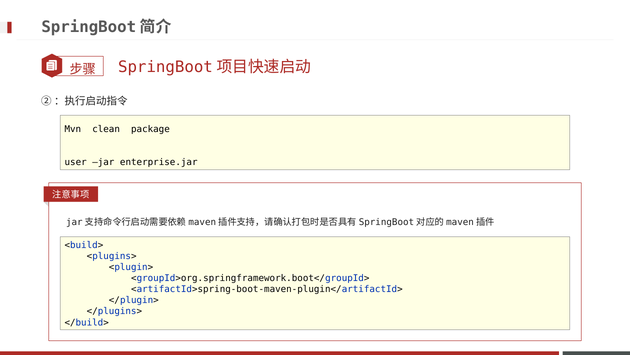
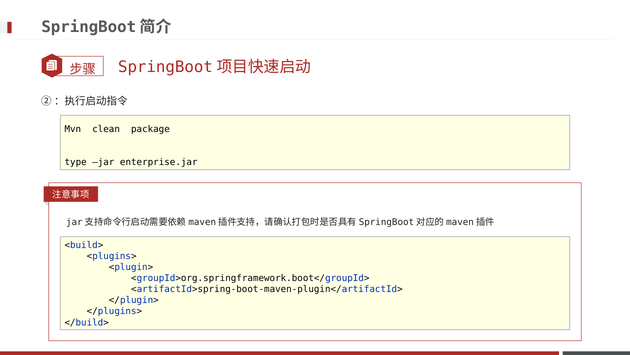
user: user -> type (76, 162)
